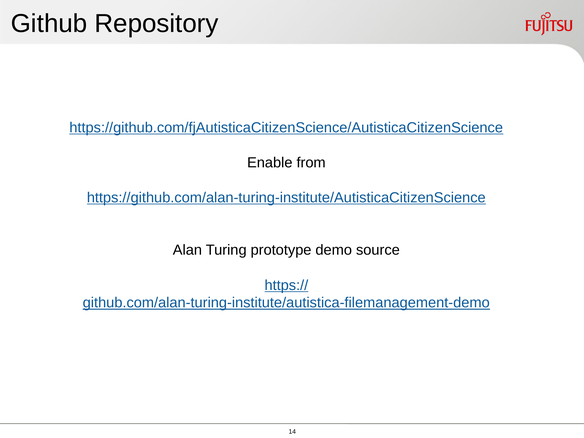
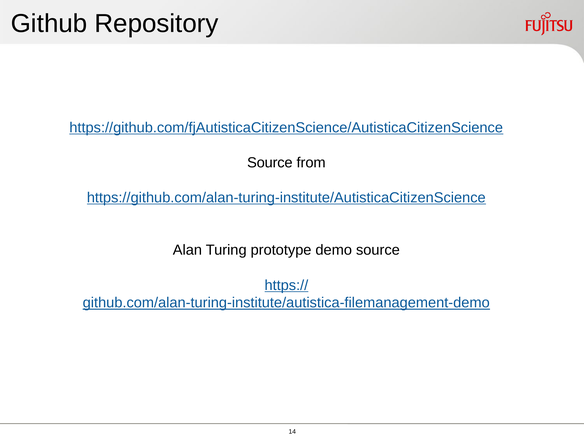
Enable: Enable -> Source (270, 163)
